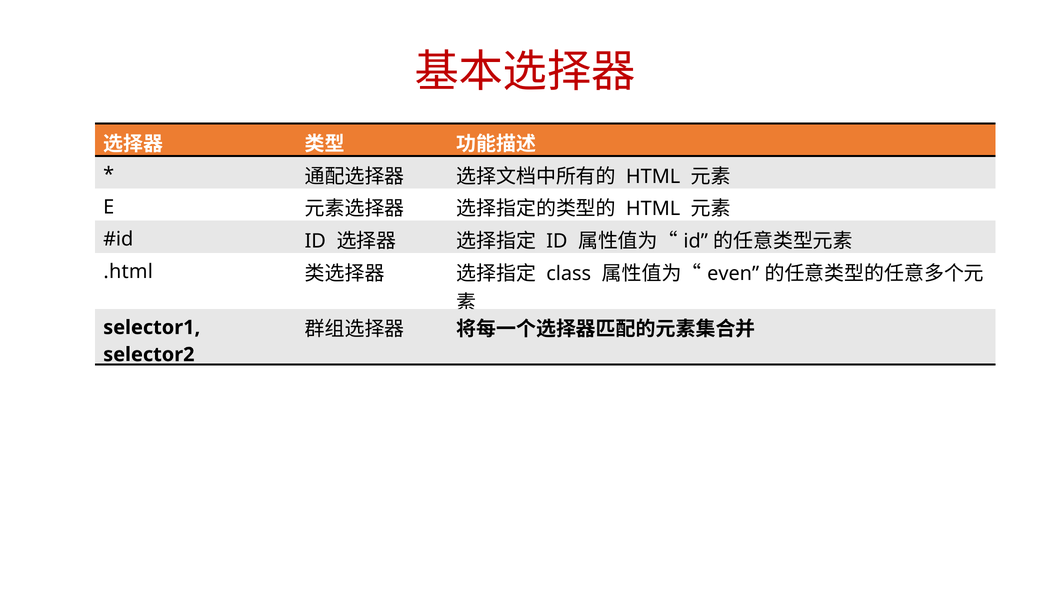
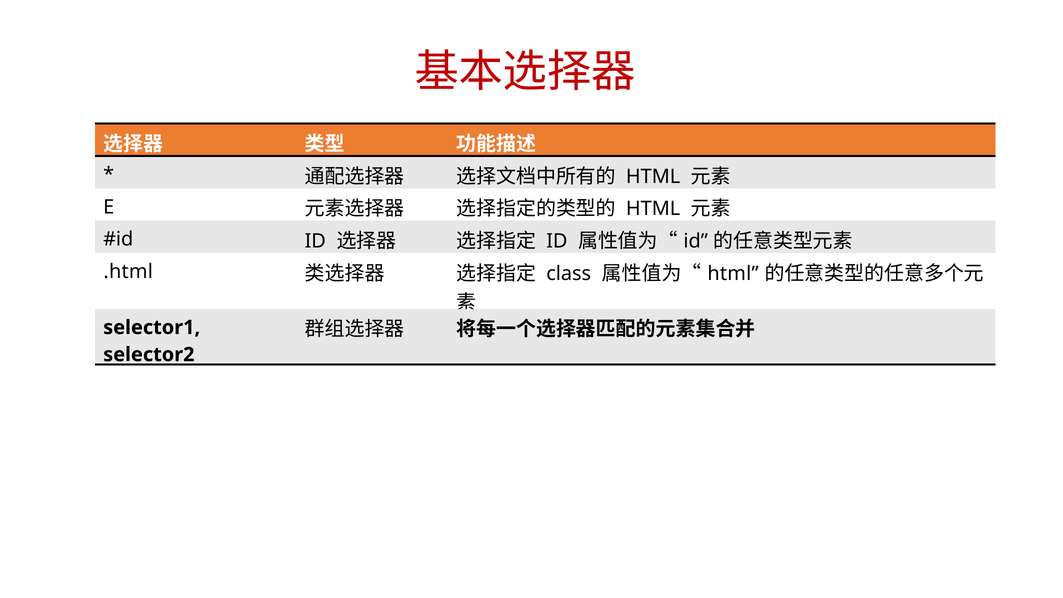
even: even -> html (733, 273)
